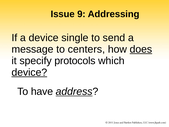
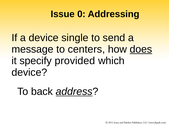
9: 9 -> 0 (81, 14)
protocols: protocols -> provided (75, 61)
device underline: present -> none (29, 72)
have: have -> back (42, 91)
